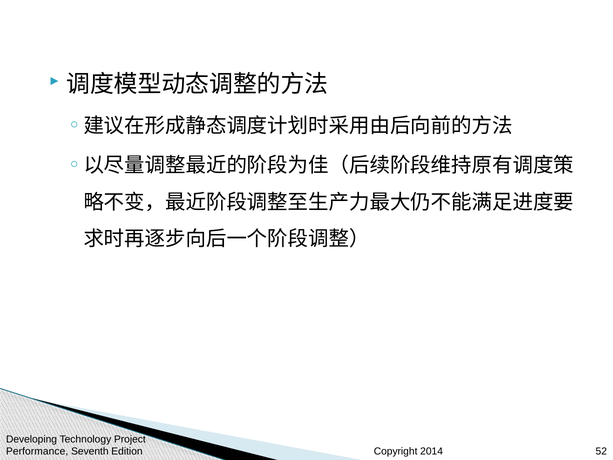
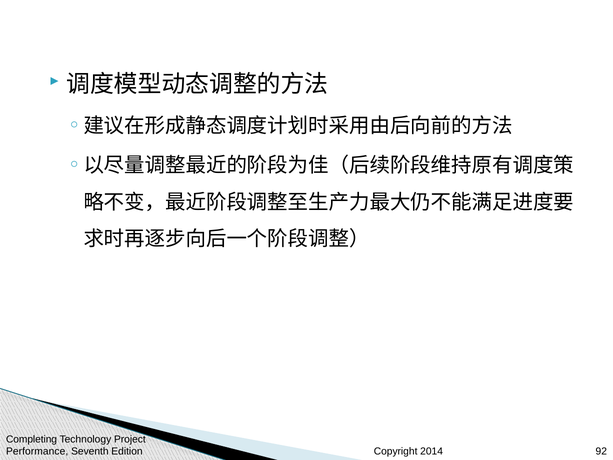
Developing: Developing -> Completing (32, 439)
52: 52 -> 92 (601, 451)
